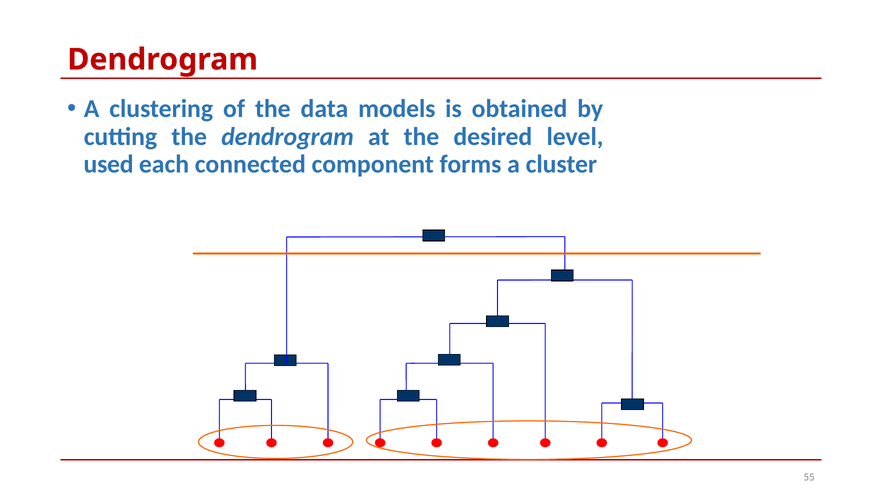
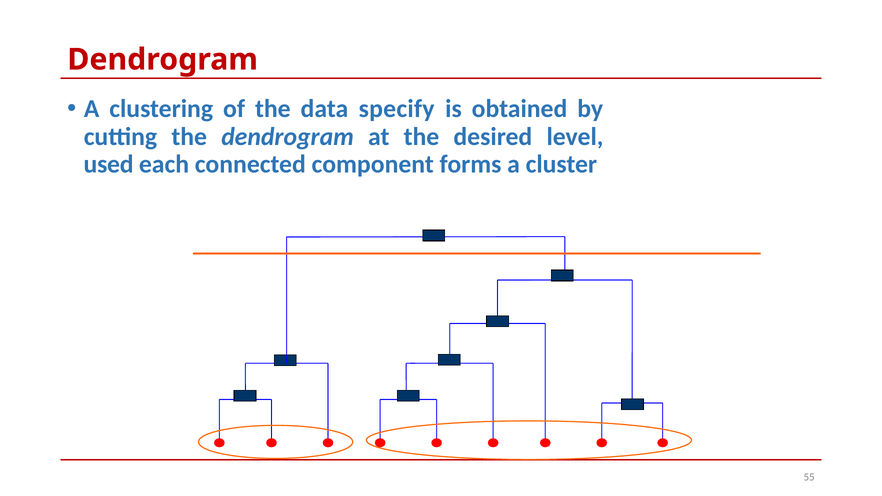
models: models -> specify (397, 109)
